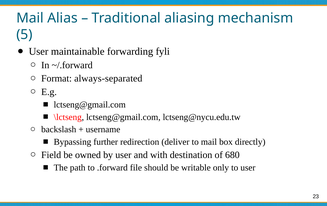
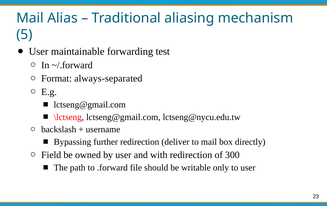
fyli: fyli -> test (163, 51)
with destination: destination -> redirection (191, 155)
680: 680 -> 300 (232, 155)
